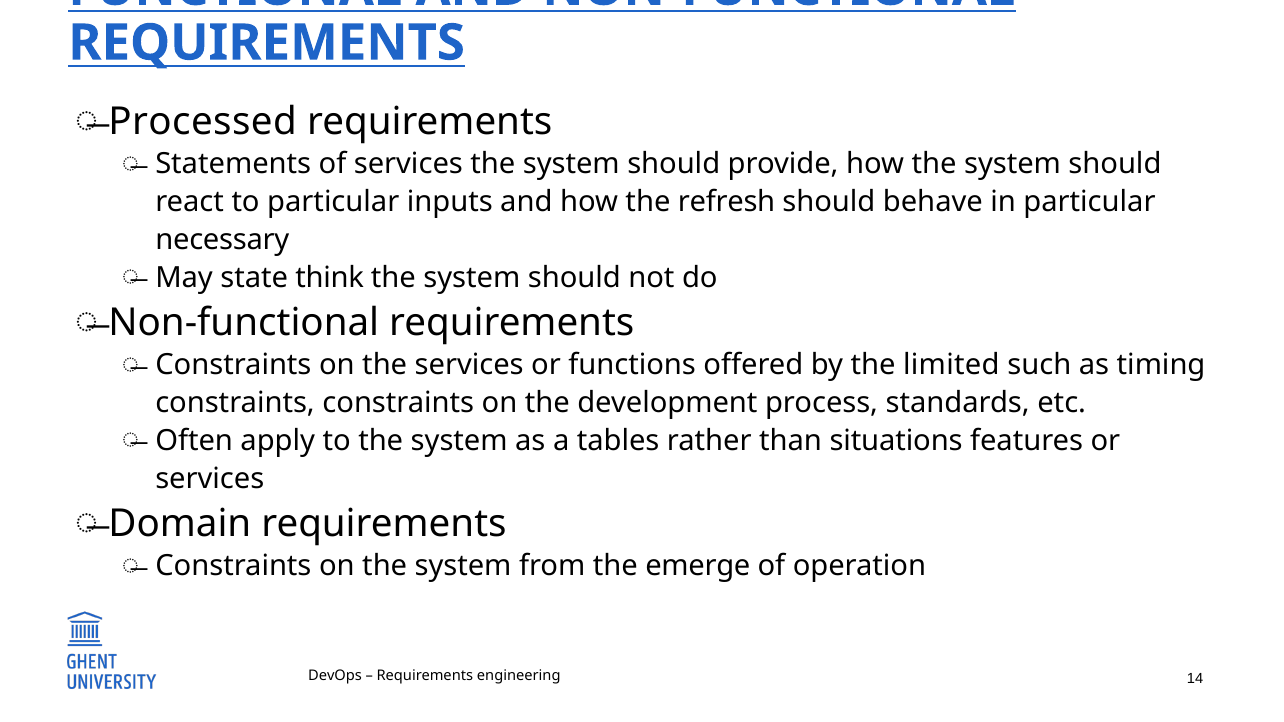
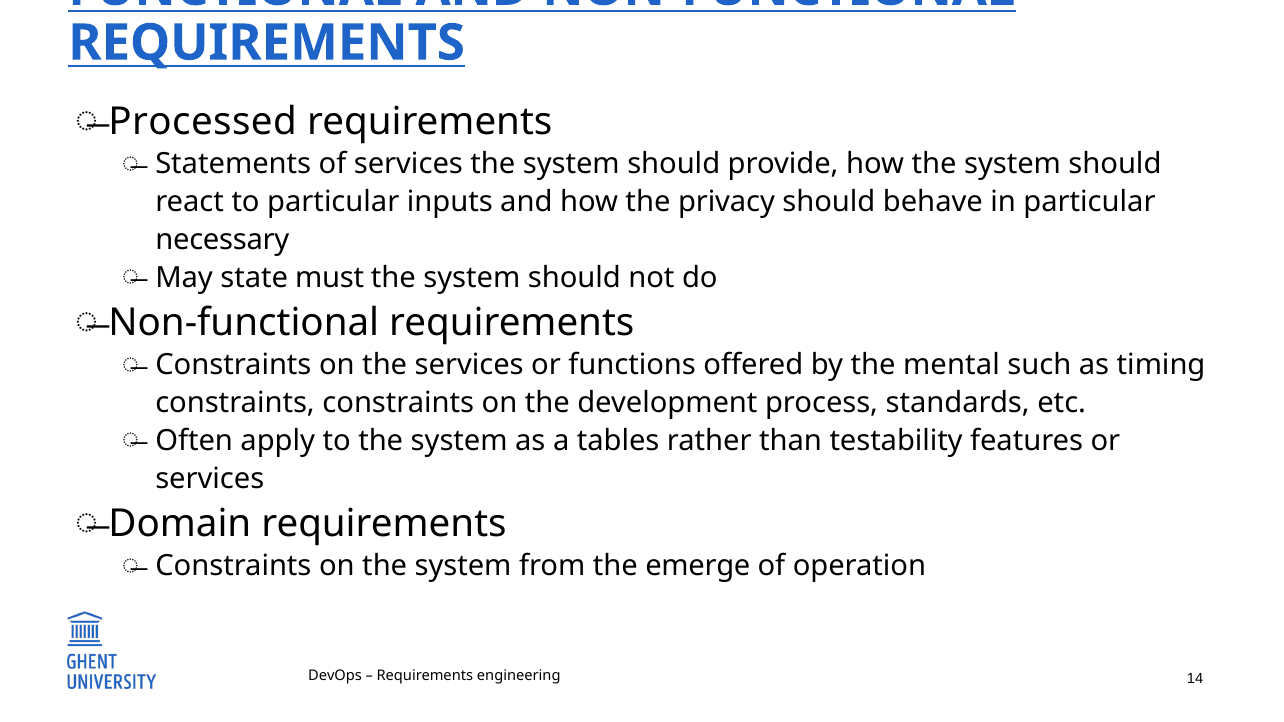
refresh: refresh -> privacy (727, 202)
think: think -> must (330, 278)
limited: limited -> mental (951, 365)
situations: situations -> testability (896, 441)
